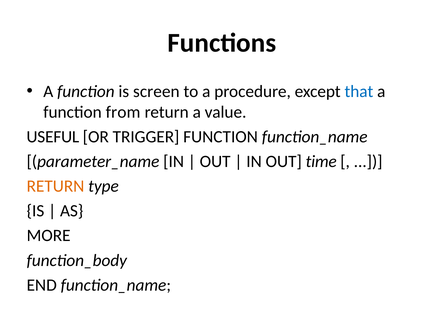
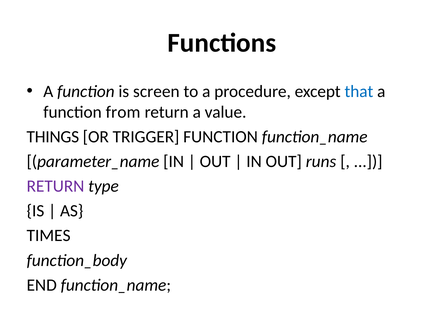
USEFUL: USEFUL -> THINGS (53, 137)
time: time -> runs (321, 162)
RETURN colour: orange -> purple (55, 186)
MORE: MORE -> TIMES (49, 236)
